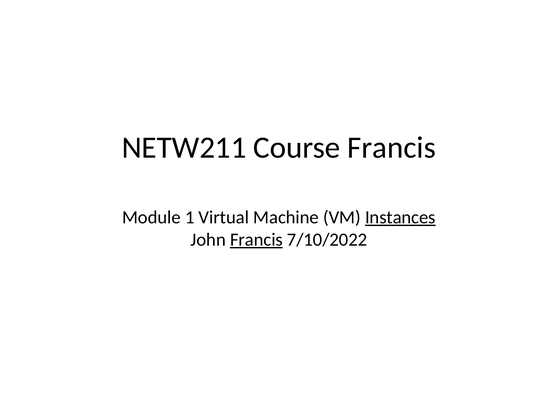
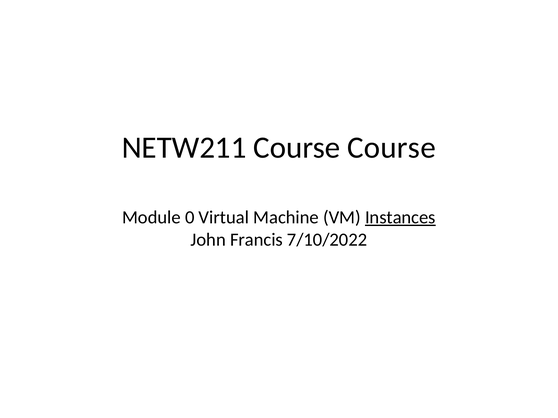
Course Francis: Francis -> Course (391, 148)
1: 1 -> 0 (190, 218)
Francis underline: present -> none (256, 240)
